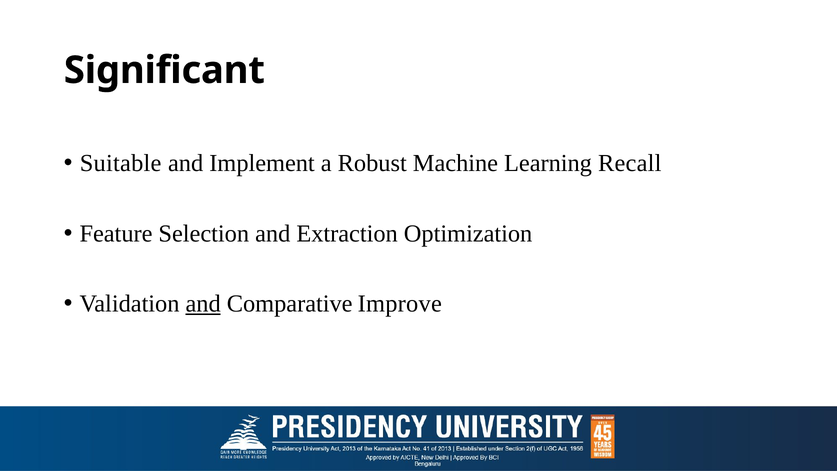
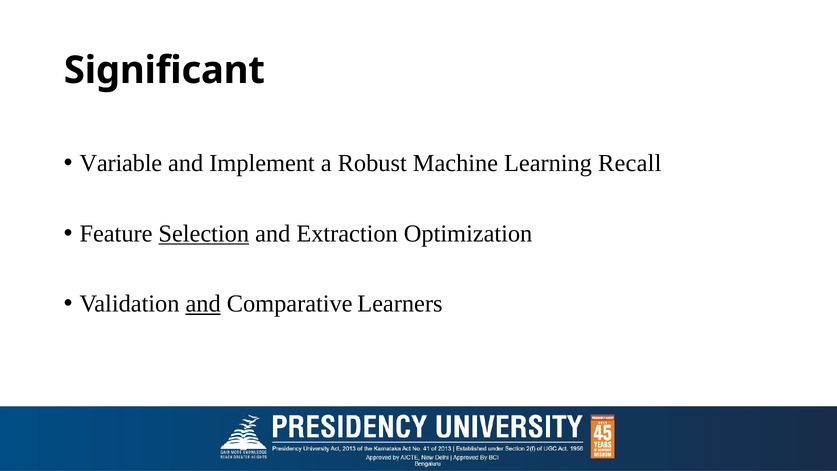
Suitable: Suitable -> Variable (121, 163)
Selection underline: none -> present (204, 233)
Improve: Improve -> Learners (400, 304)
